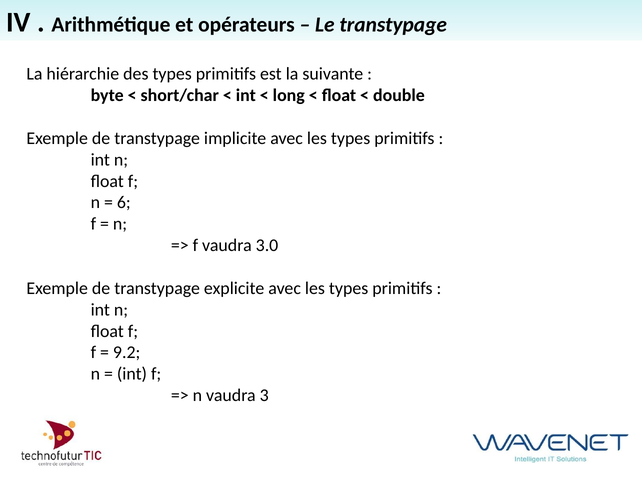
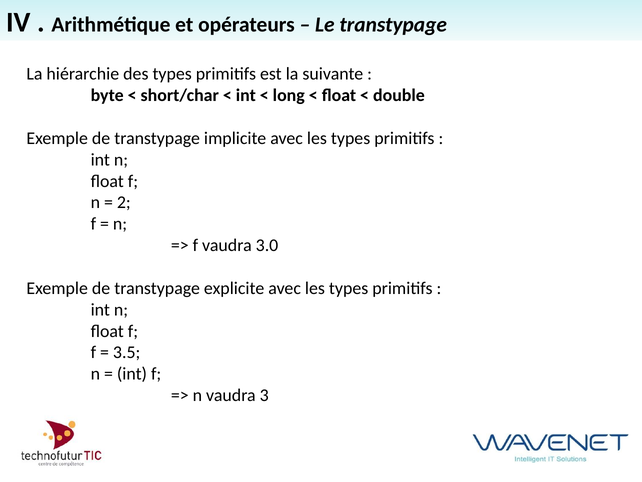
6: 6 -> 2 (124, 202)
9.2: 9.2 -> 3.5 (127, 352)
